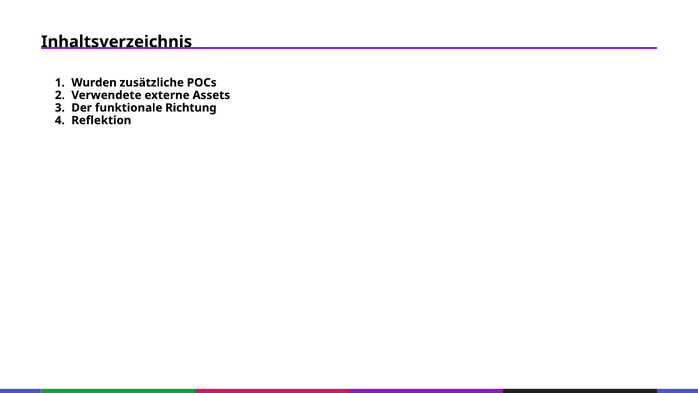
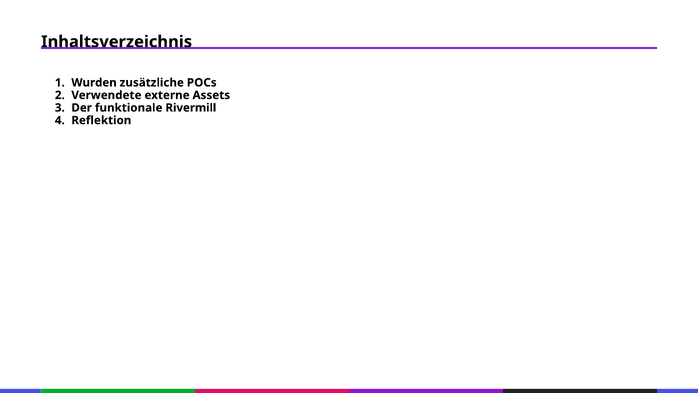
Richtung: Richtung -> Rivermill (191, 108)
